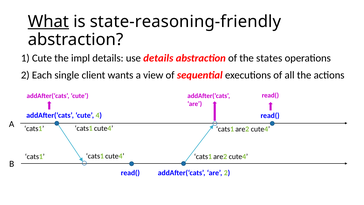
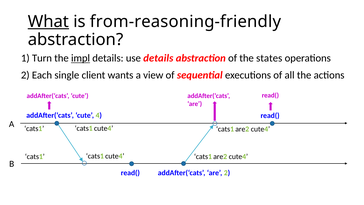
state-reasoning-friendly: state-reasoning-friendly -> from-reasoning-friendly (185, 22)
1 Cute: Cute -> Turn (42, 58)
impl underline: none -> present (81, 58)
